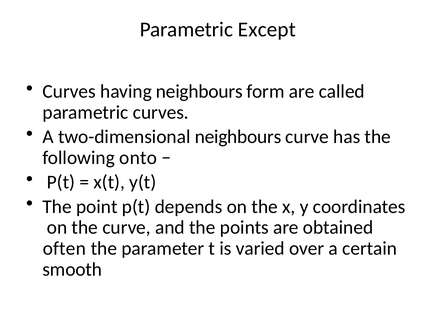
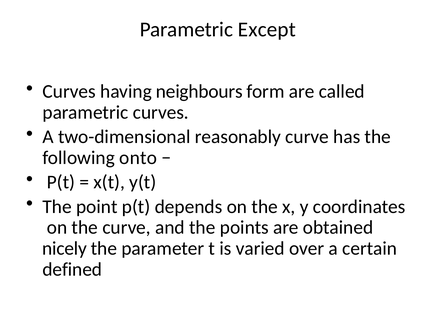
two-dimensional neighbours: neighbours -> reasonably (238, 137)
often: often -> nicely (65, 249)
smooth: smooth -> defined (72, 269)
